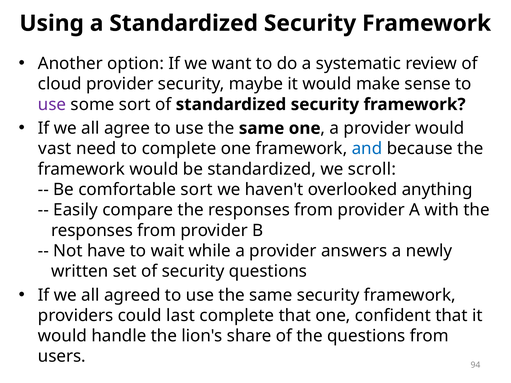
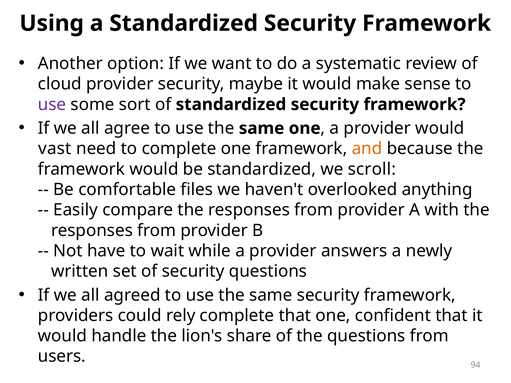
and colour: blue -> orange (367, 149)
comfortable sort: sort -> files (197, 190)
last: last -> rely (181, 316)
